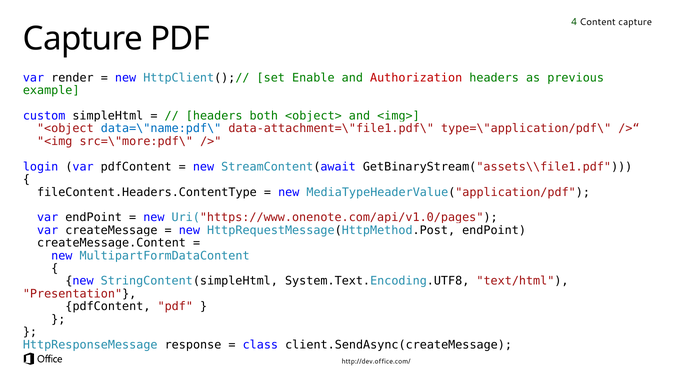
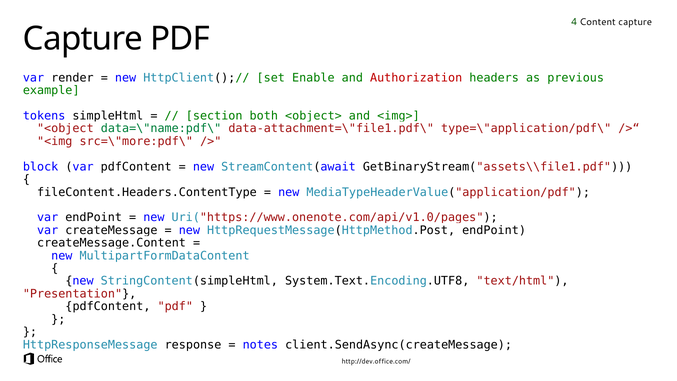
custom: custom -> tokens (44, 116)
headers: headers -> section (214, 116)
data=\"name:pdf\ colour: blue -> green (161, 129)
login: login -> block (41, 167)
class: class -> notes (260, 344)
